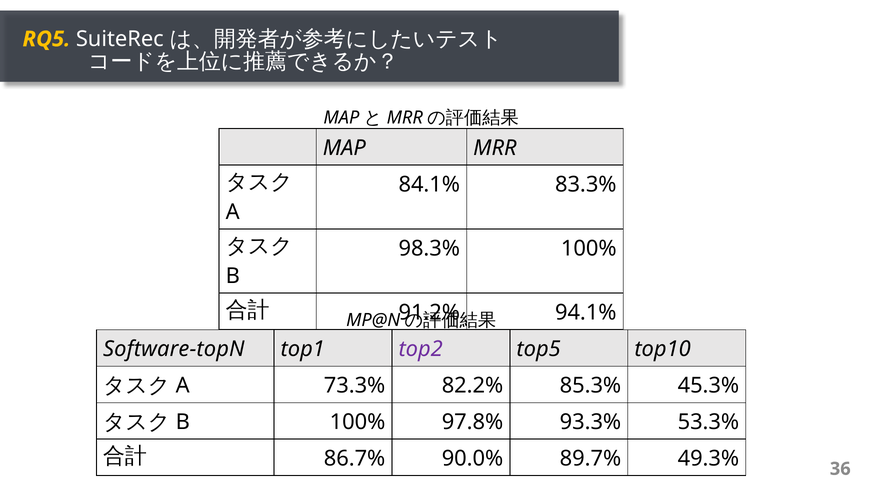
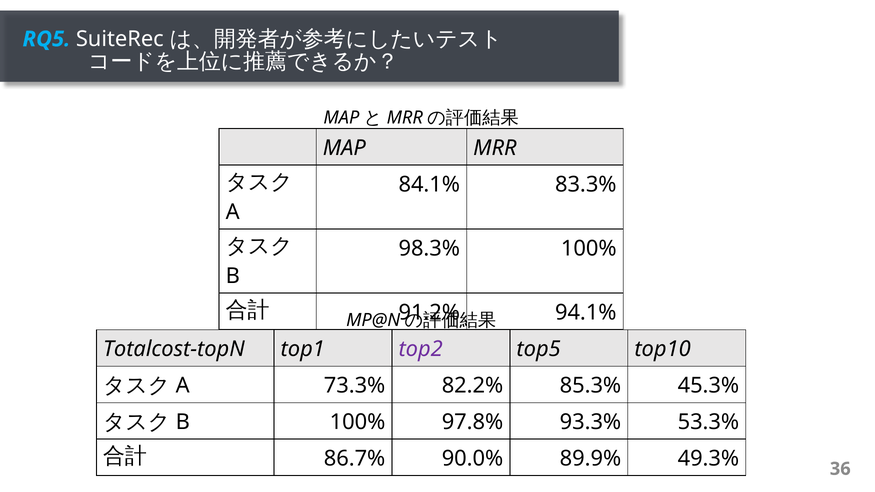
RQ5 colour: yellow -> light blue (46, 39)
Software-topN: Software-topN -> Totalcost-topN (174, 349)
89.7%: 89.7% -> 89.9% (590, 459)
